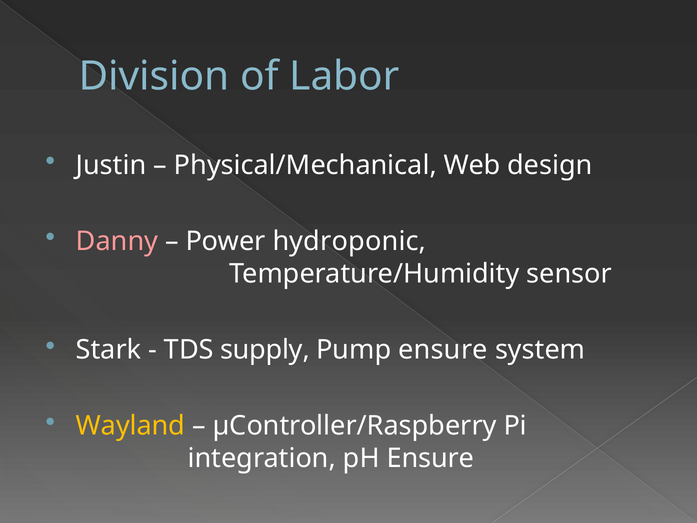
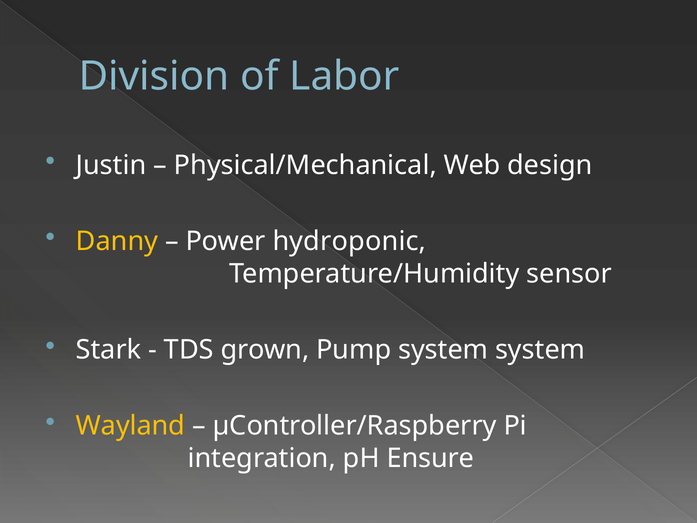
Danny colour: pink -> yellow (117, 241)
supply: supply -> grown (265, 350)
Pump ensure: ensure -> system (443, 350)
